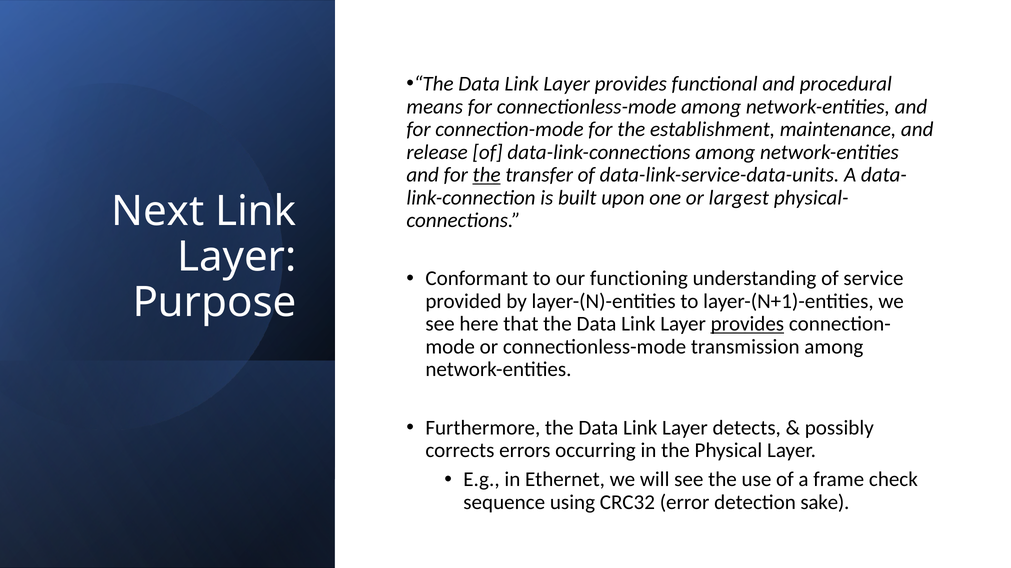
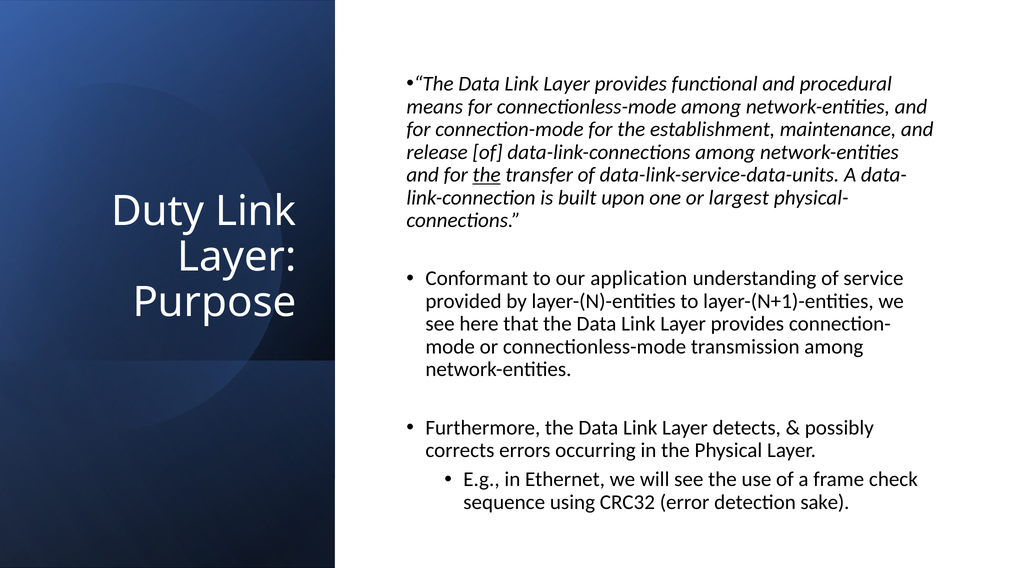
Next: Next -> Duty (158, 212)
functioning: functioning -> application (639, 279)
provides underline: present -> none (747, 324)
